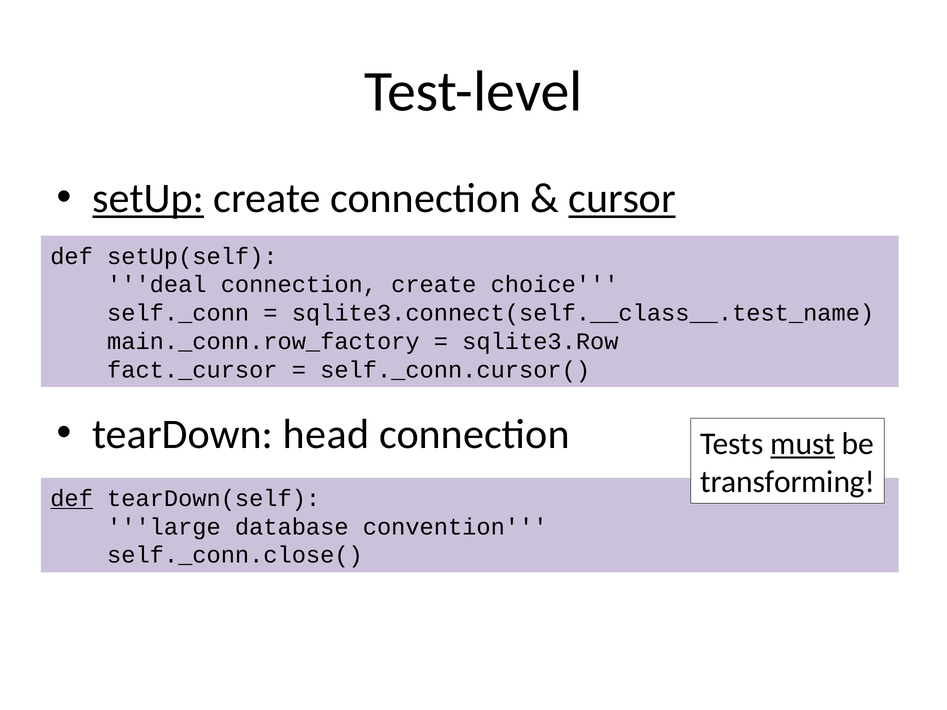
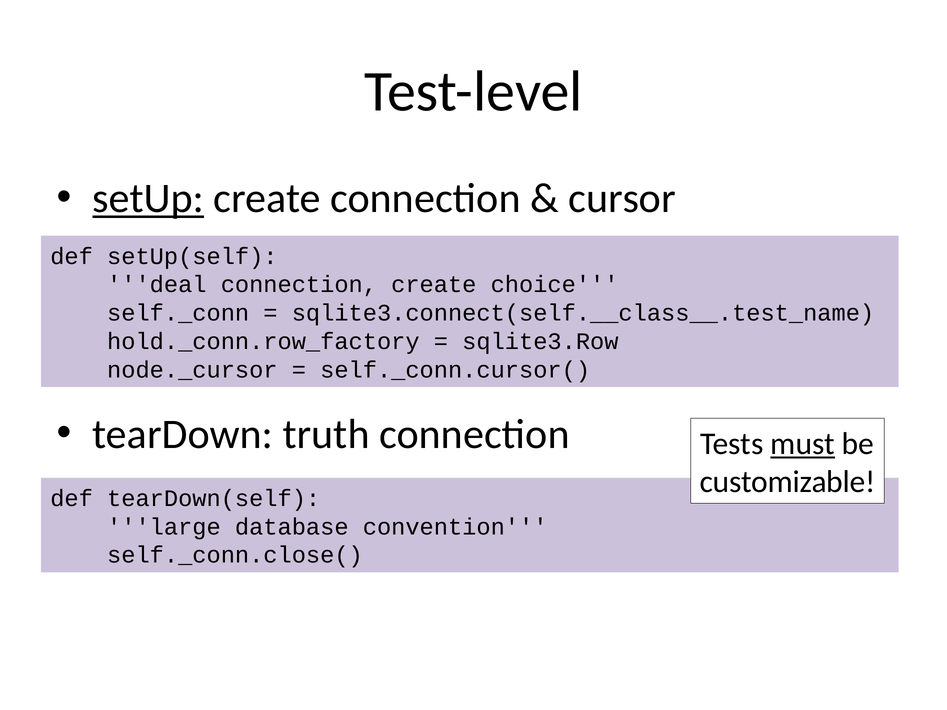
cursor underline: present -> none (622, 199)
main._conn.row_factory: main._conn.row_factory -> hold._conn.row_factory (263, 342)
fact._cursor: fact._cursor -> node._cursor (192, 370)
head: head -> truth (326, 434)
transforming: transforming -> customizable (788, 482)
def underline: present -> none (72, 499)
